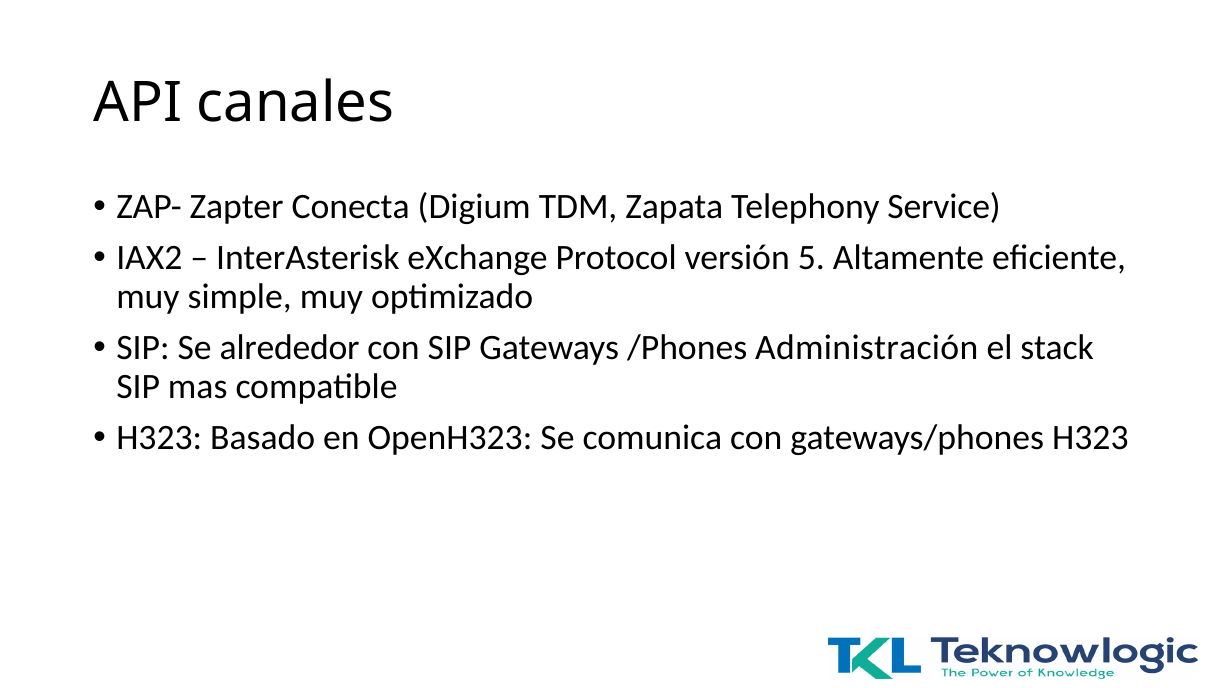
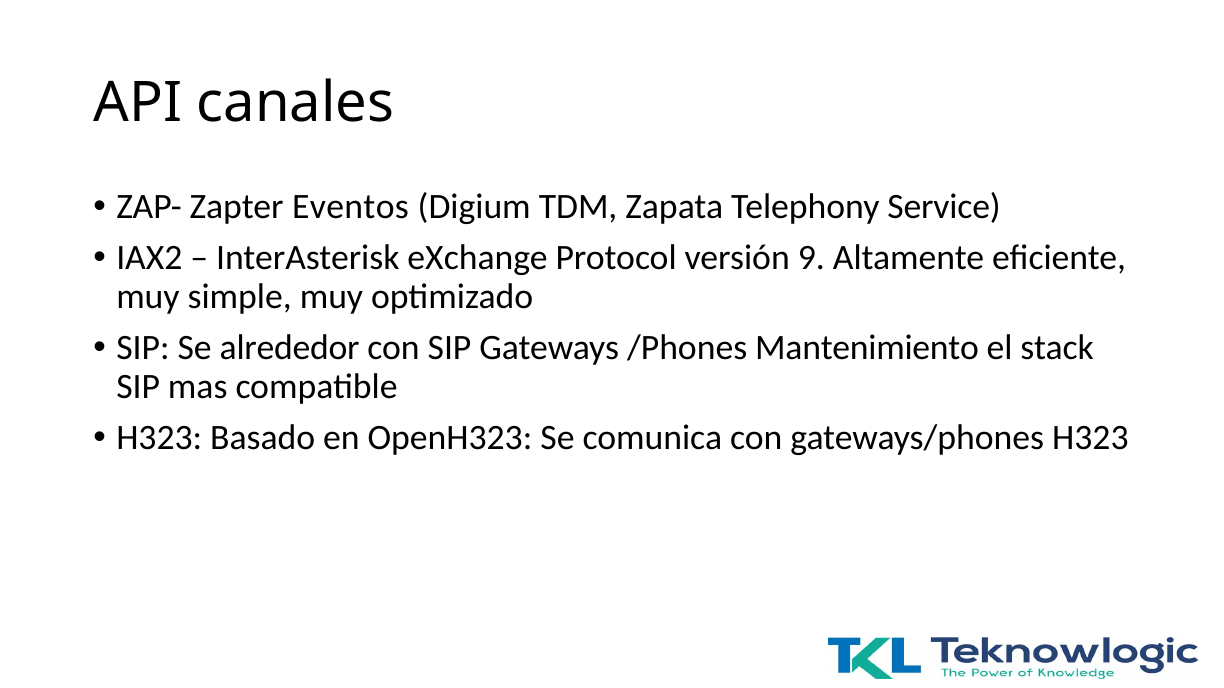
Conecta: Conecta -> Eventos (350, 207)
5: 5 -> 9 (811, 258)
Administración: Administración -> Mantenimiento (867, 348)
